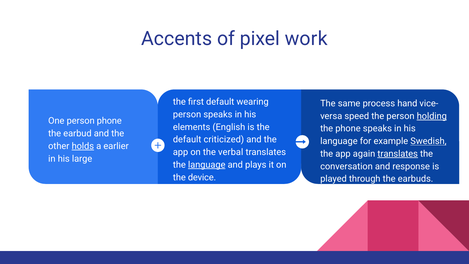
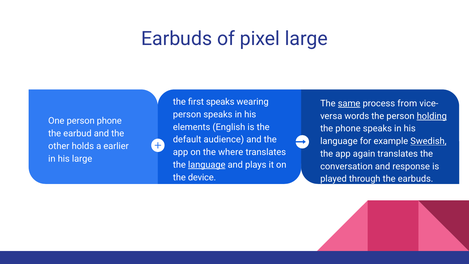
Accents: Accents -> Earbuds (177, 39)
pixel work: work -> large (306, 39)
first default: default -> speaks (220, 102)
same underline: none -> present (349, 103)
hand: hand -> from (407, 103)
speed: speed -> words (357, 116)
criticized: criticized -> audience (224, 140)
holds underline: present -> none (83, 146)
verbal: verbal -> where (231, 152)
translates underline: present -> none (398, 154)
